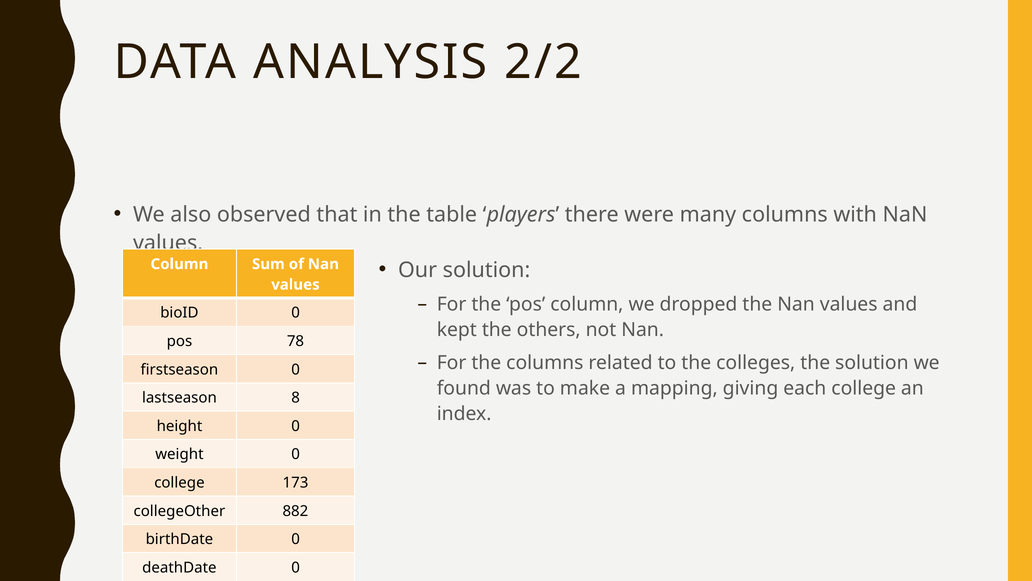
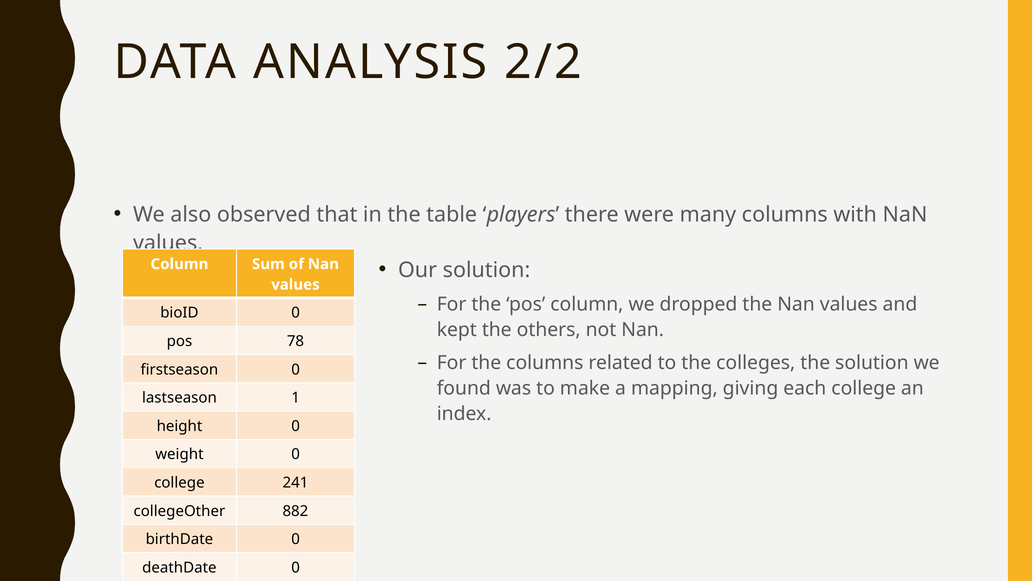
8: 8 -> 1 (296, 398)
173: 173 -> 241 (295, 482)
